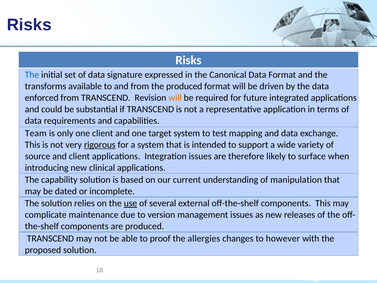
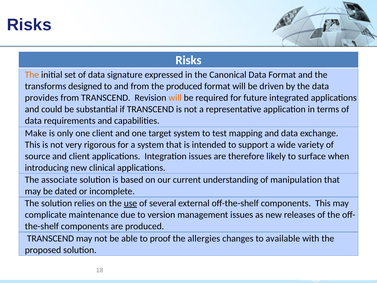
The colour: blue -> orange (32, 75)
available: available -> designed (85, 86)
enforced: enforced -> provides (42, 98)
Team: Team -> Make (36, 133)
rigorous underline: present -> none (100, 145)
capability: capability -> associate (59, 180)
however: however -> available (283, 238)
